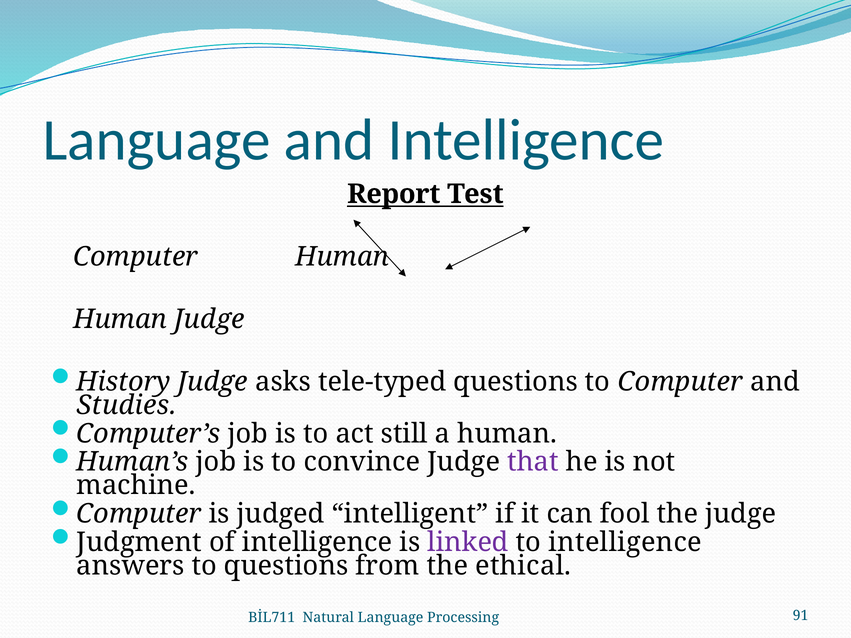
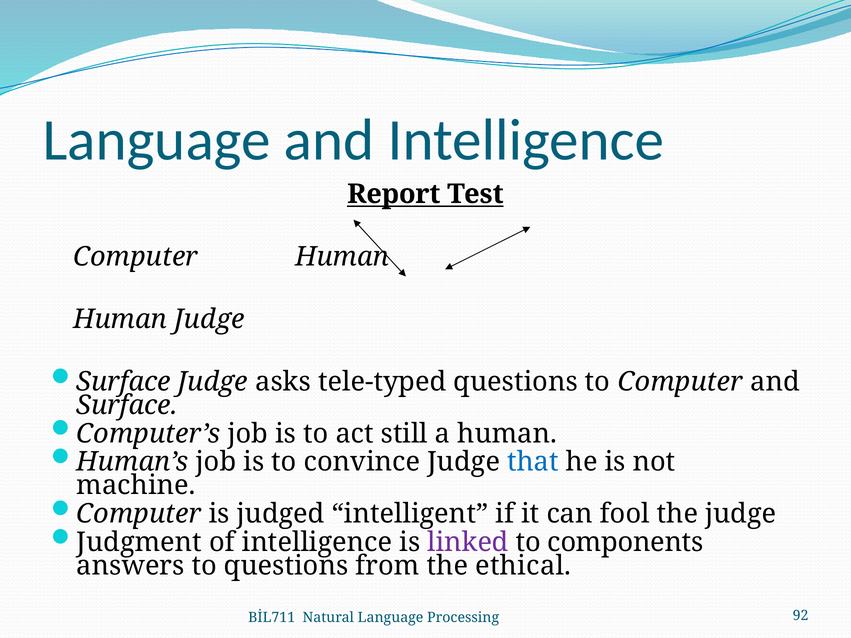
History: History -> Surface (124, 382)
Studies: Studies -> Surface (127, 405)
that colour: purple -> blue (533, 462)
to intelligence: intelligence -> components (625, 542)
91: 91 -> 92 (801, 616)
